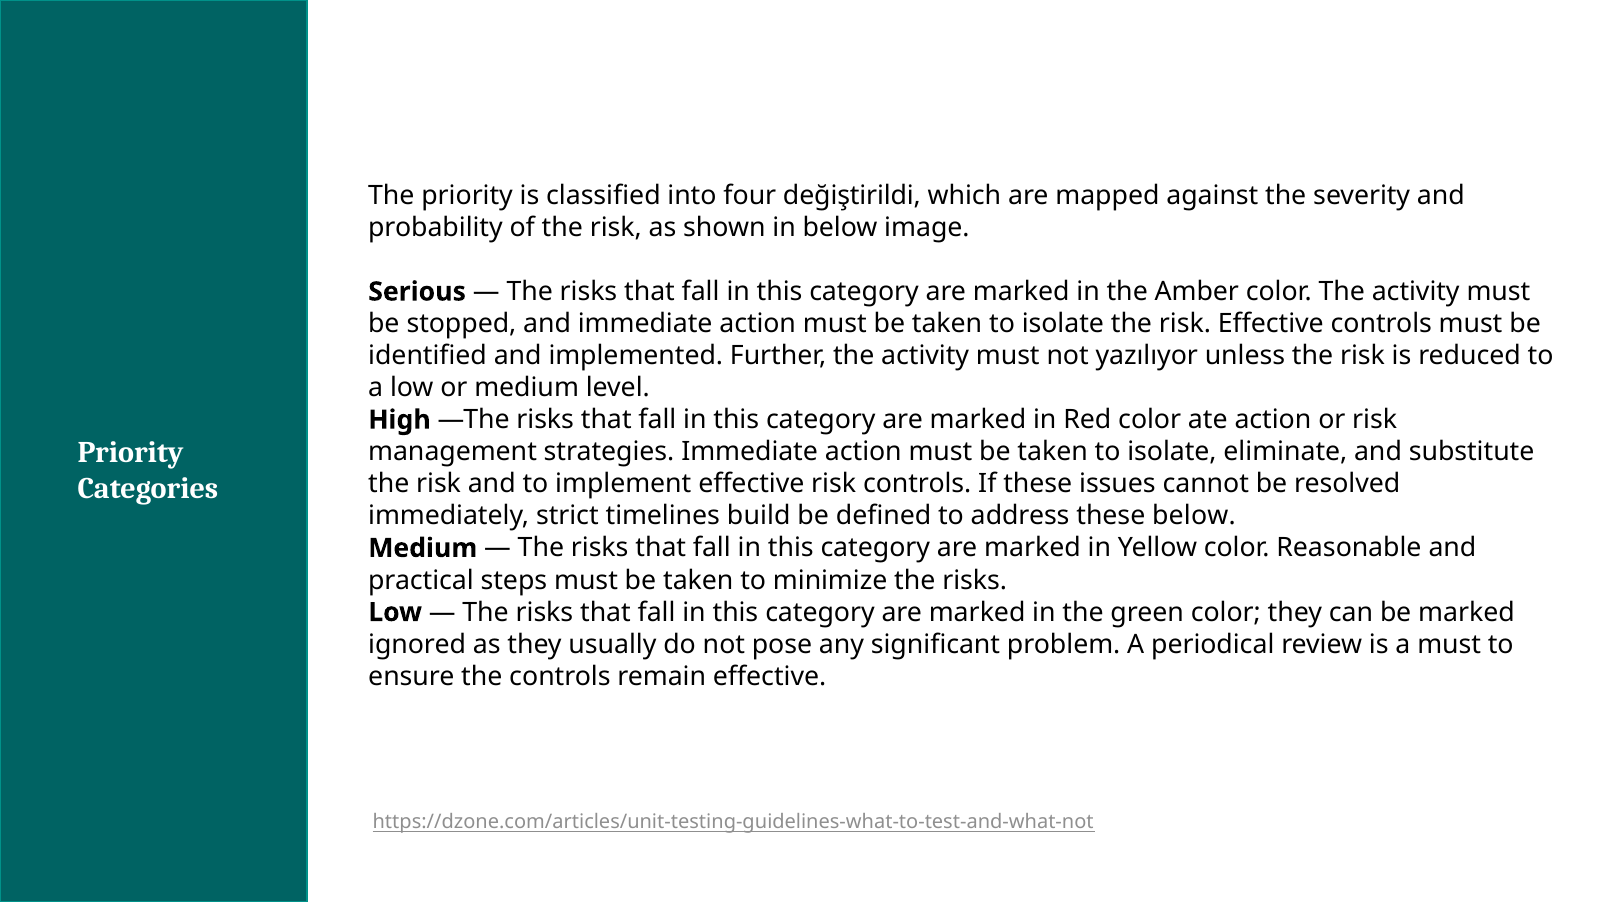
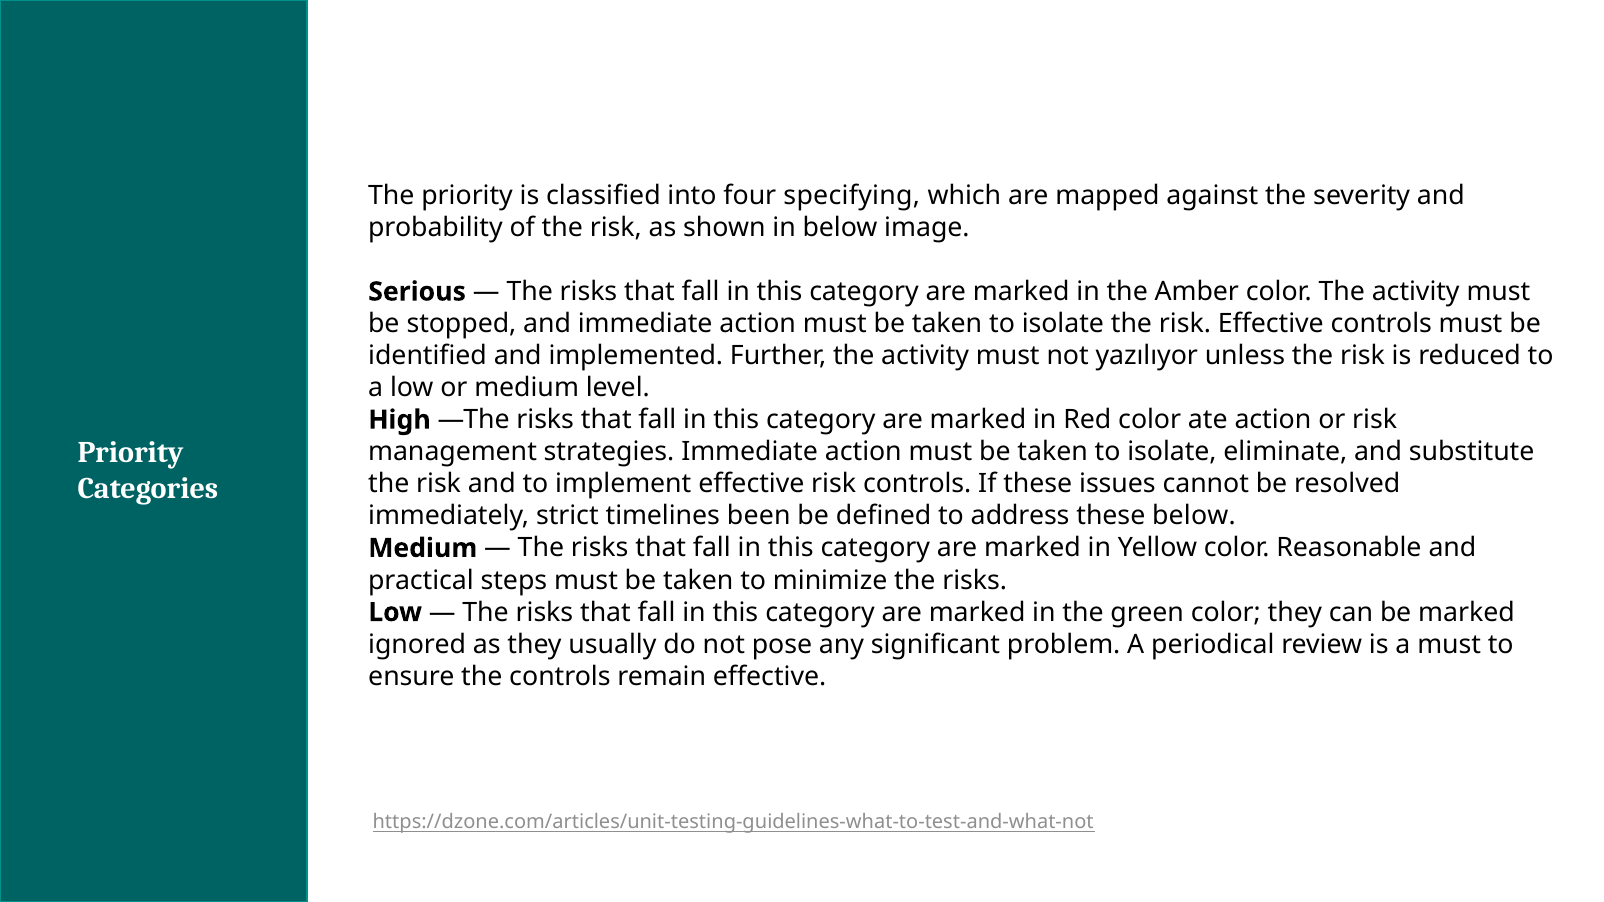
değiştirildi: değiştirildi -> specifying (852, 196)
build: build -> been (759, 516)
